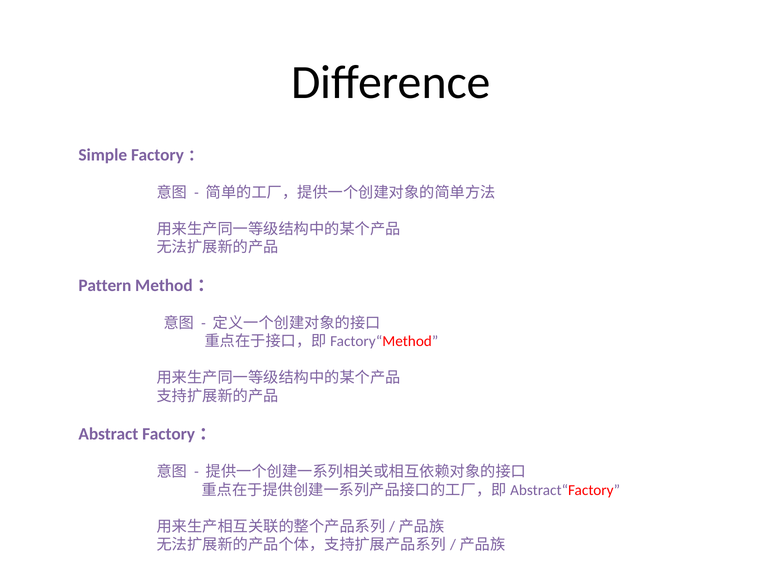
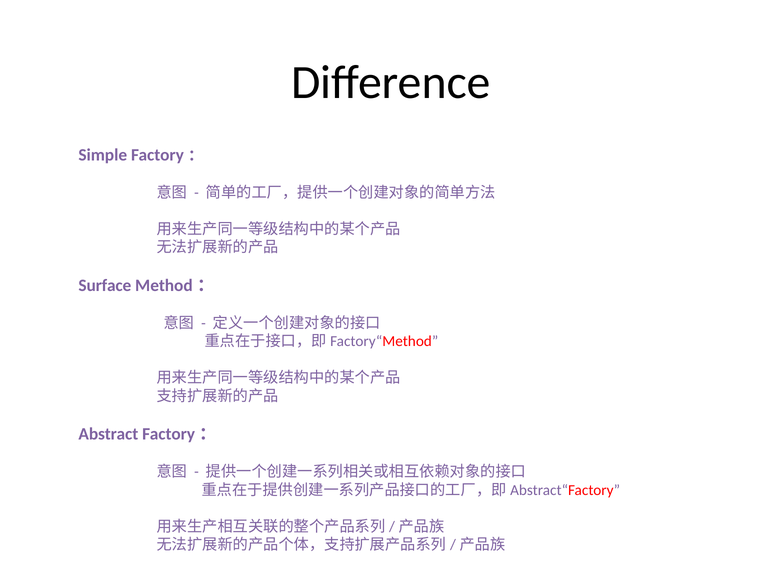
Pattern: Pattern -> Surface (105, 285)
